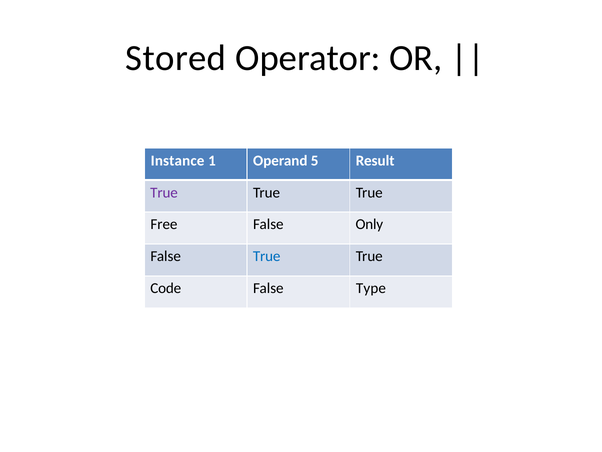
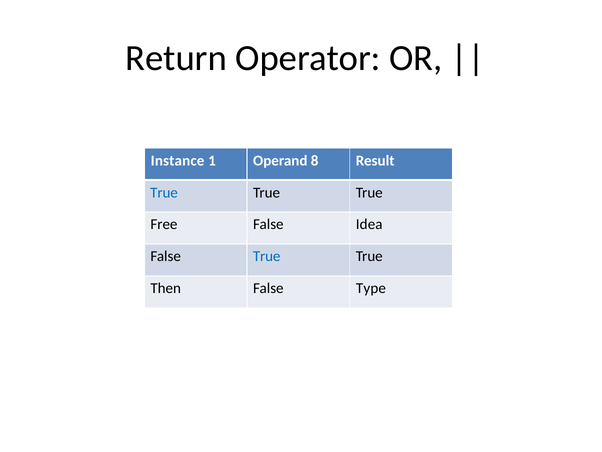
Stored: Stored -> Return (176, 58)
5: 5 -> 8 (315, 160)
True colour: purple -> blue (164, 192)
Only: Only -> Idea (369, 224)
Code: Code -> Then (166, 288)
